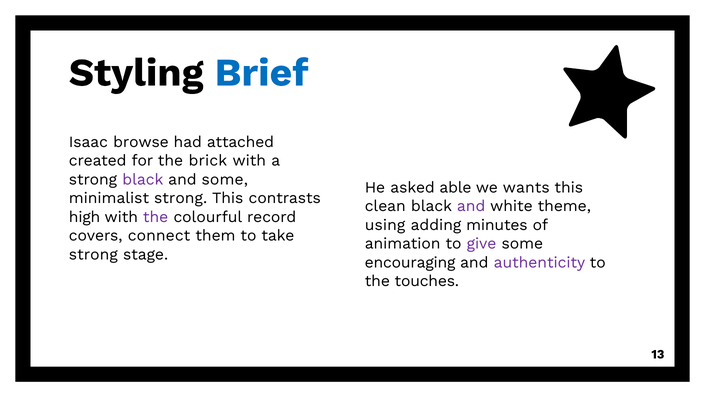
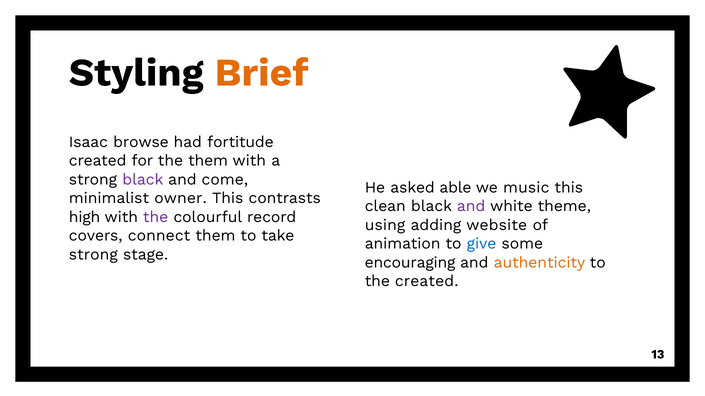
Brief colour: blue -> orange (262, 73)
attached: attached -> fortitude (240, 142)
the brick: brick -> them (208, 161)
and some: some -> come (225, 180)
wants: wants -> music (526, 188)
minimalist strong: strong -> owner (181, 198)
minutes: minutes -> website (497, 225)
give colour: purple -> blue (482, 244)
authenticity colour: purple -> orange (539, 263)
the touches: touches -> created (427, 282)
